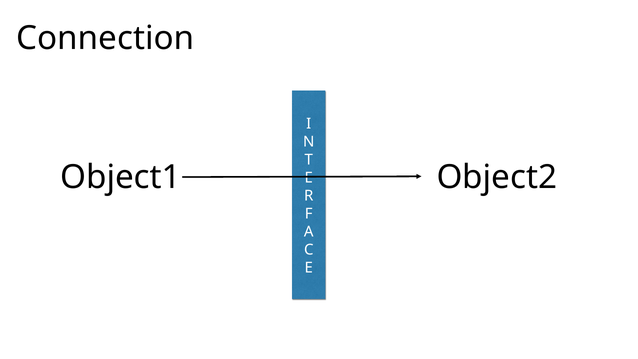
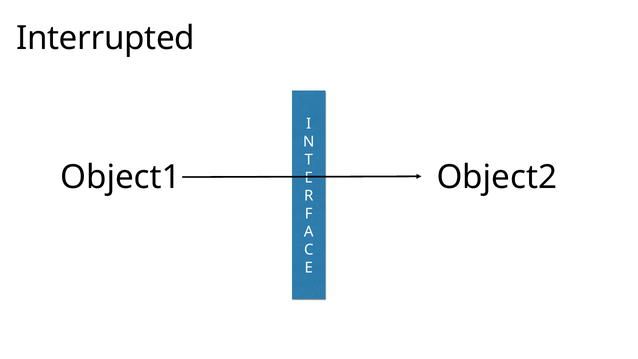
Connection: Connection -> Interrupted (105, 38)
